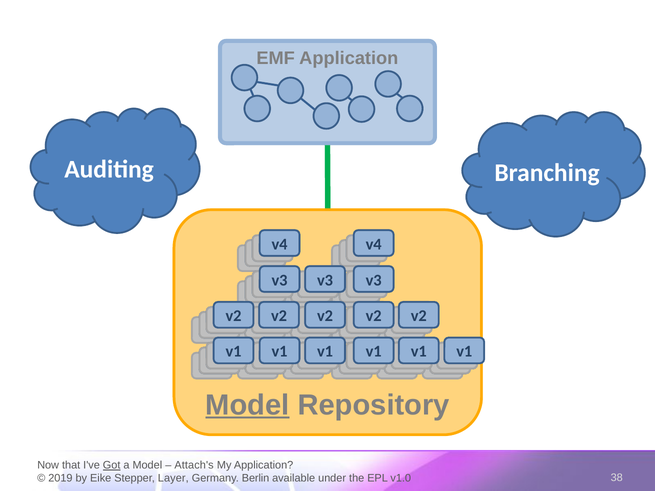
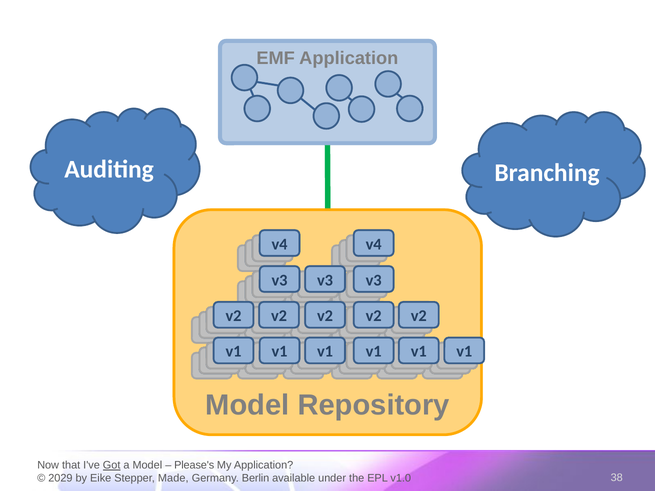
Model underline: present -> none (247, 405)
Attach's: Attach's -> Please's (194, 465)
2019: 2019 -> 2029 (60, 479)
Layer: Layer -> Made (173, 479)
